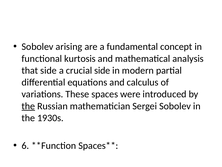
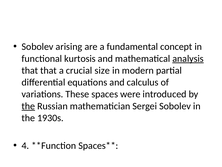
analysis underline: none -> present (188, 58)
that side: side -> that (49, 70)
crucial side: side -> size (102, 70)
6: 6 -> 4 (25, 145)
